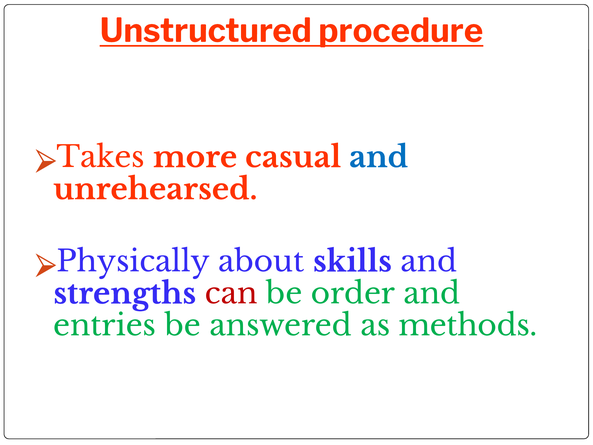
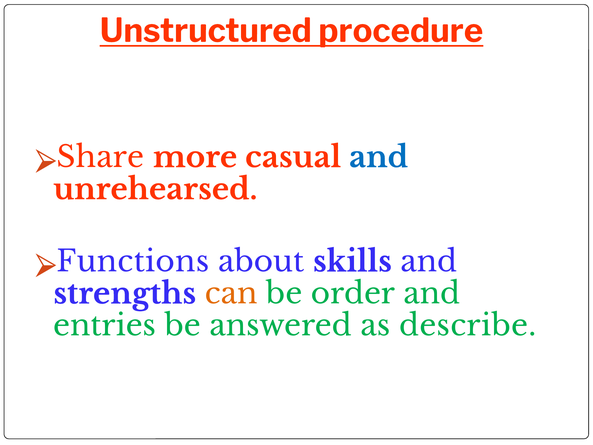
Takes: Takes -> Share (100, 157)
Physically: Physically -> Functions (133, 262)
can colour: red -> orange (231, 294)
methods: methods -> describe (468, 326)
